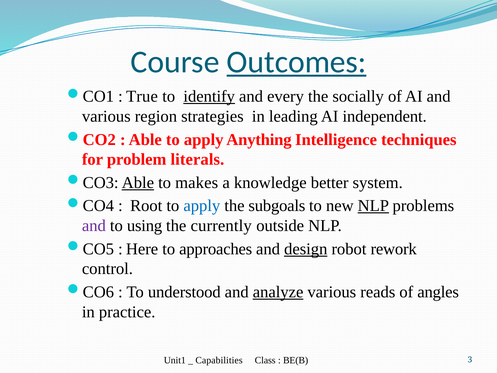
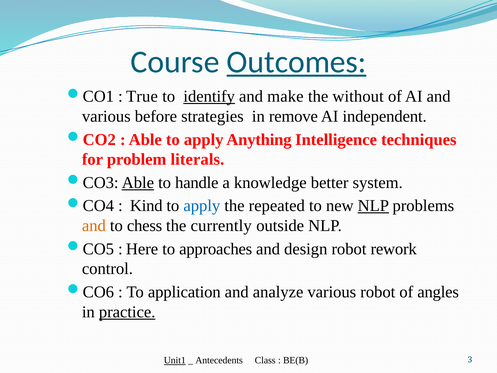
every: every -> make (285, 96)
socially: socially -> without (358, 96)
region: region -> before (156, 116)
leading: leading -> remove (293, 116)
makes: makes -> handle (197, 183)
Root: Root -> Kind (146, 206)
subgoals: subgoals -> repeated (277, 206)
and colour: purple -> orange (94, 226)
using: using -> chess (145, 226)
design underline: present -> none (306, 249)
understood: understood -> application (184, 292)
analyze underline: present -> none (278, 292)
various reads: reads -> robot (378, 292)
practice underline: none -> present (127, 312)
Unit1 underline: none -> present (175, 360)
Capabilities: Capabilities -> Antecedents (219, 360)
